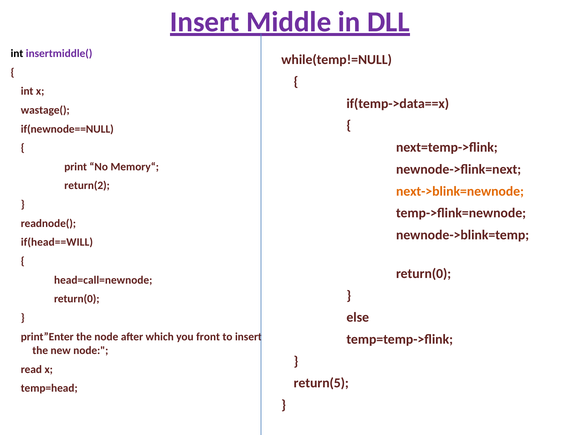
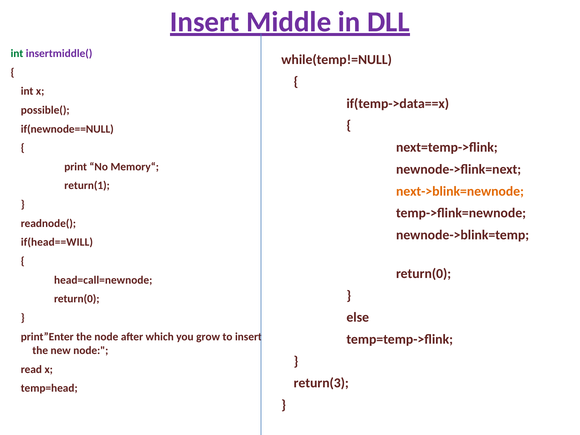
int colour: black -> green (17, 53)
wastage(: wastage( -> possible( (45, 110)
return(2: return(2 -> return(1 (87, 186)
front: front -> grow (208, 337)
return(5: return(5 -> return(3 (321, 383)
